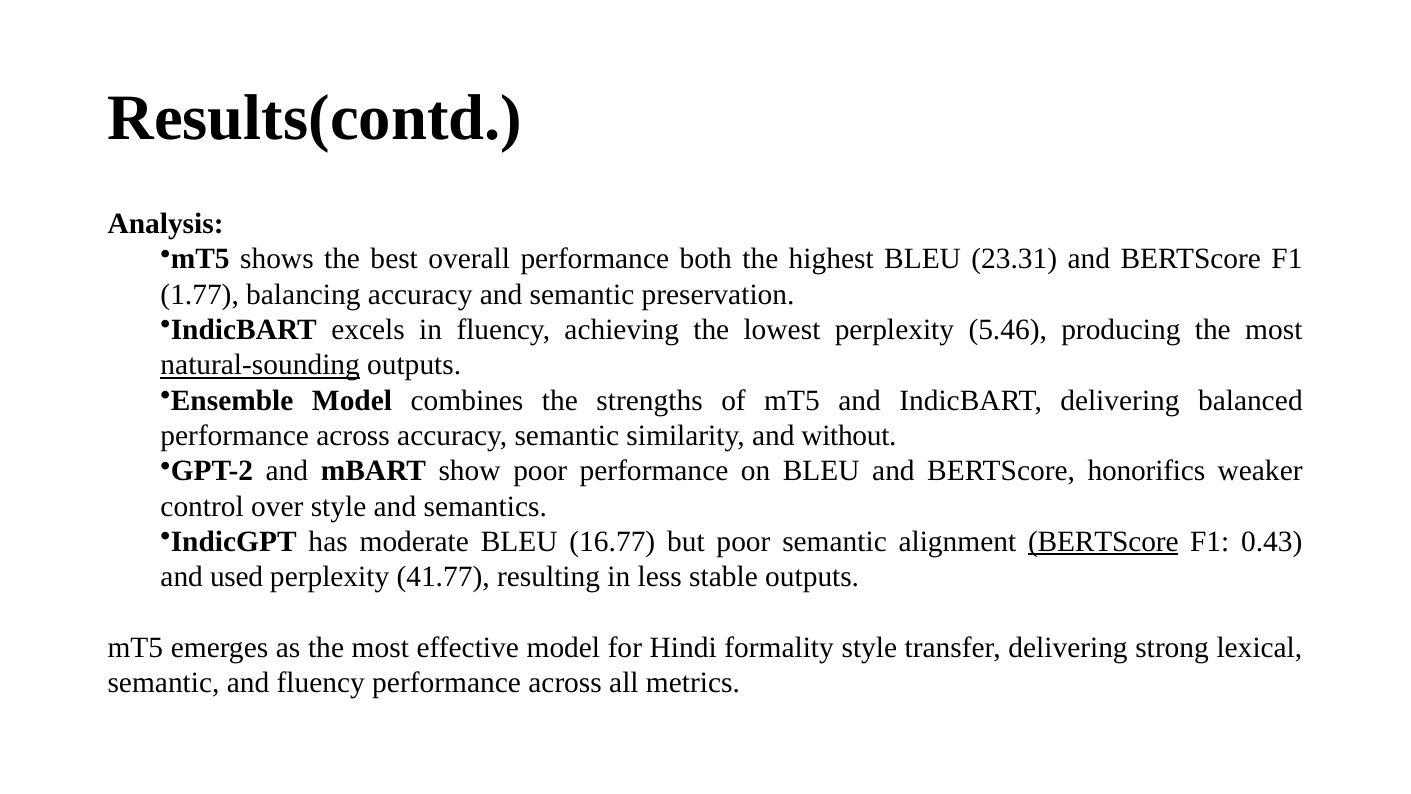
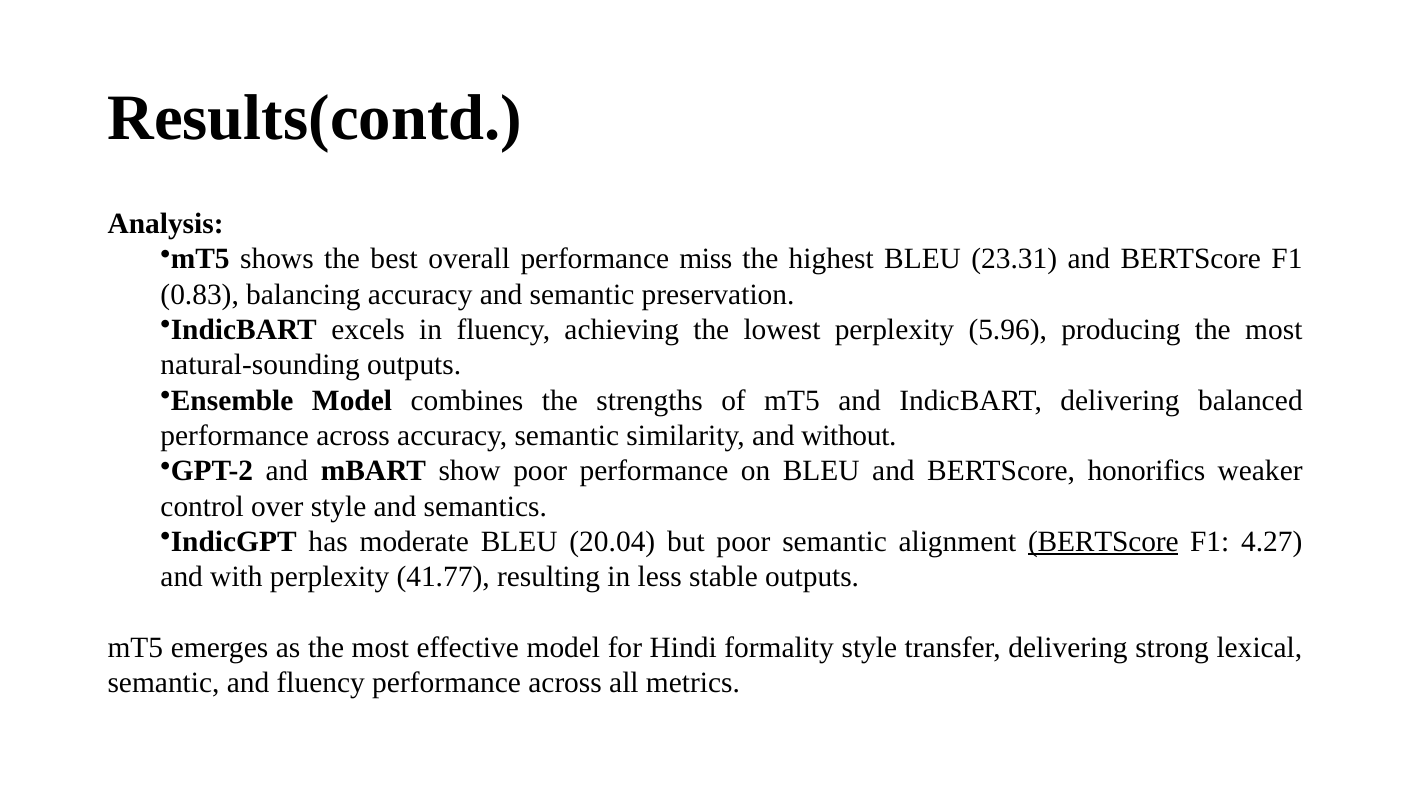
both: both -> miss (706, 259)
1.77: 1.77 -> 0.83 (200, 294)
5.46: 5.46 -> 5.96 (1008, 330)
natural-sounding underline: present -> none (260, 365)
16.77: 16.77 -> 20.04 (612, 541)
0.43: 0.43 -> 4.27 (1272, 541)
used: used -> with (236, 577)
